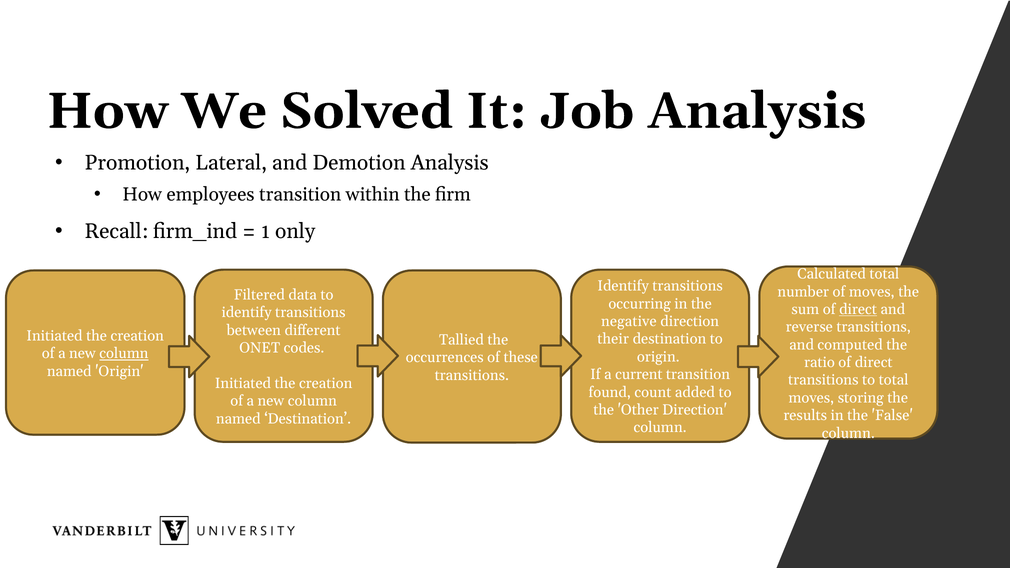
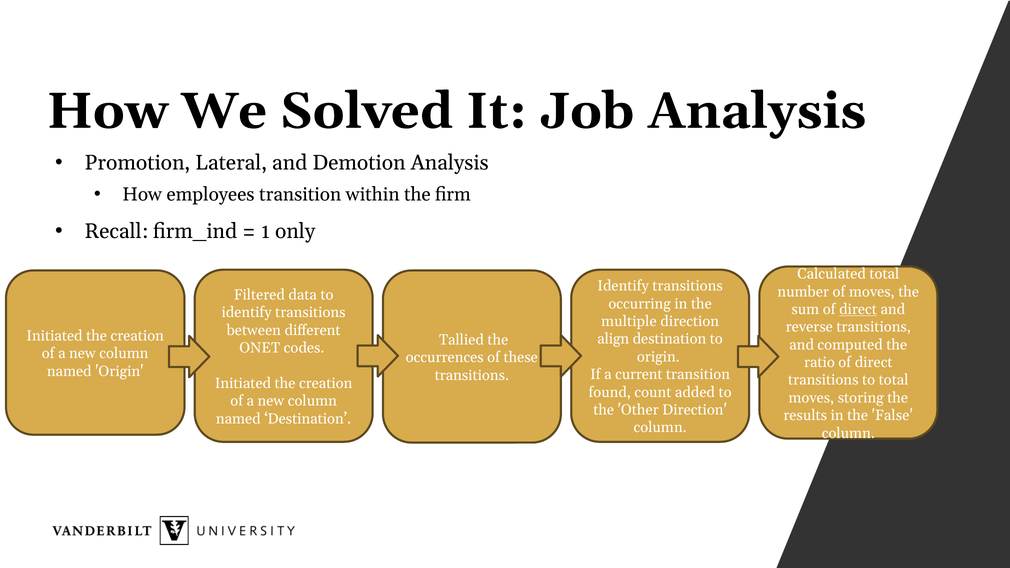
negative: negative -> multiple (629, 321)
their: their -> align (613, 339)
column underline: present -> none (124, 354)
